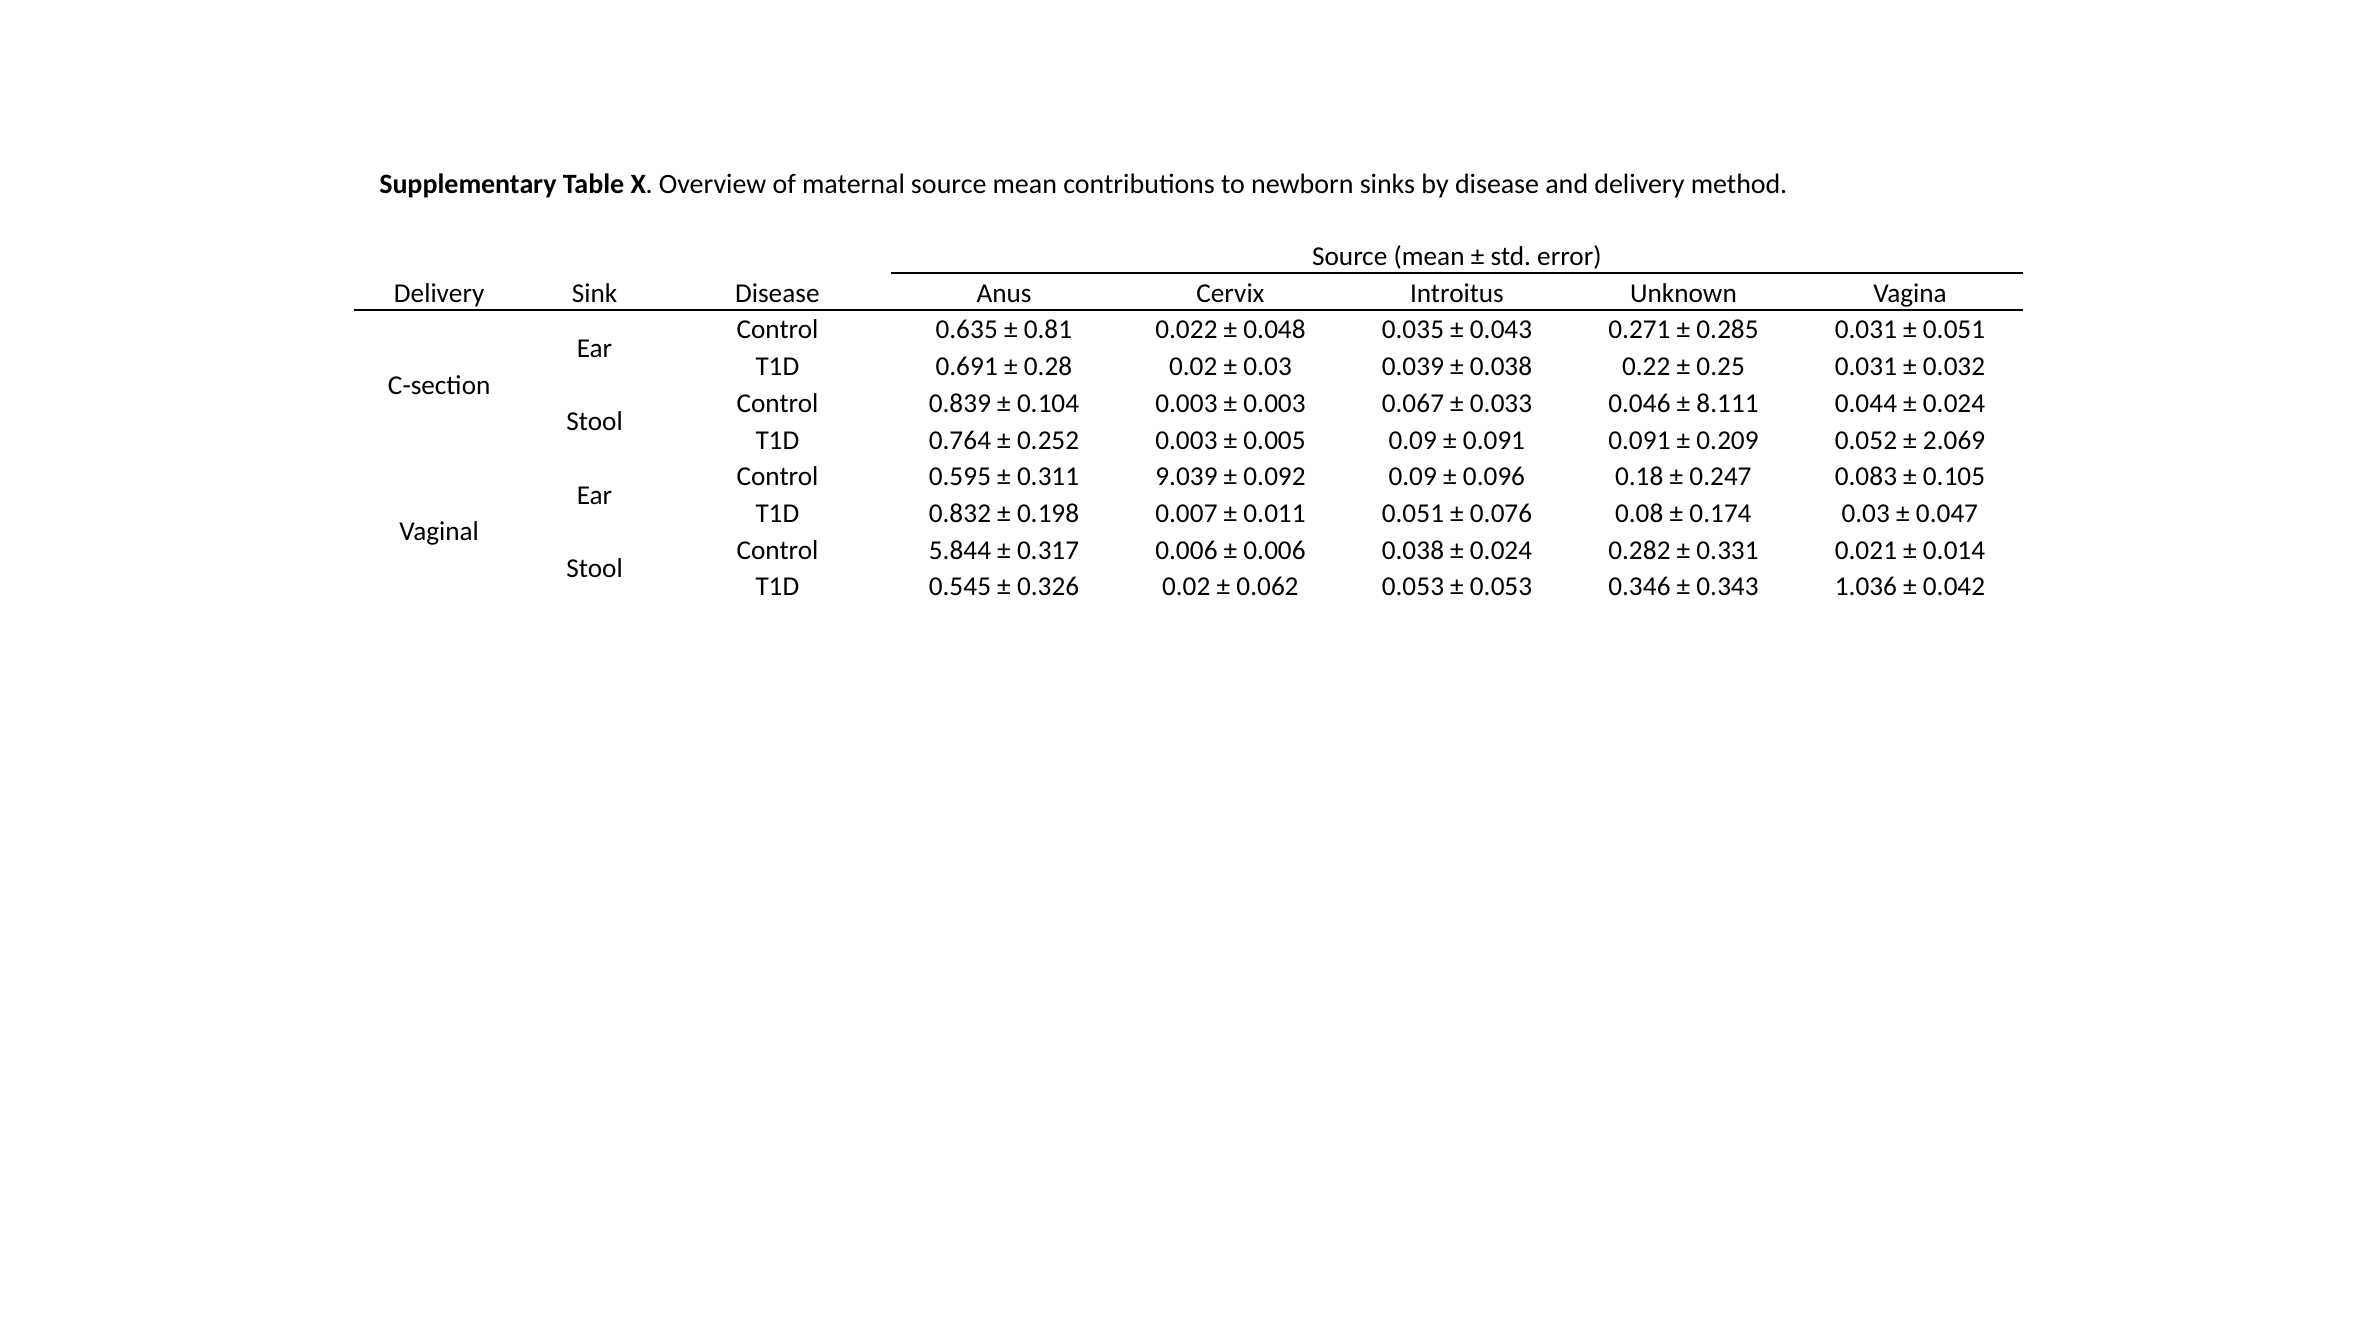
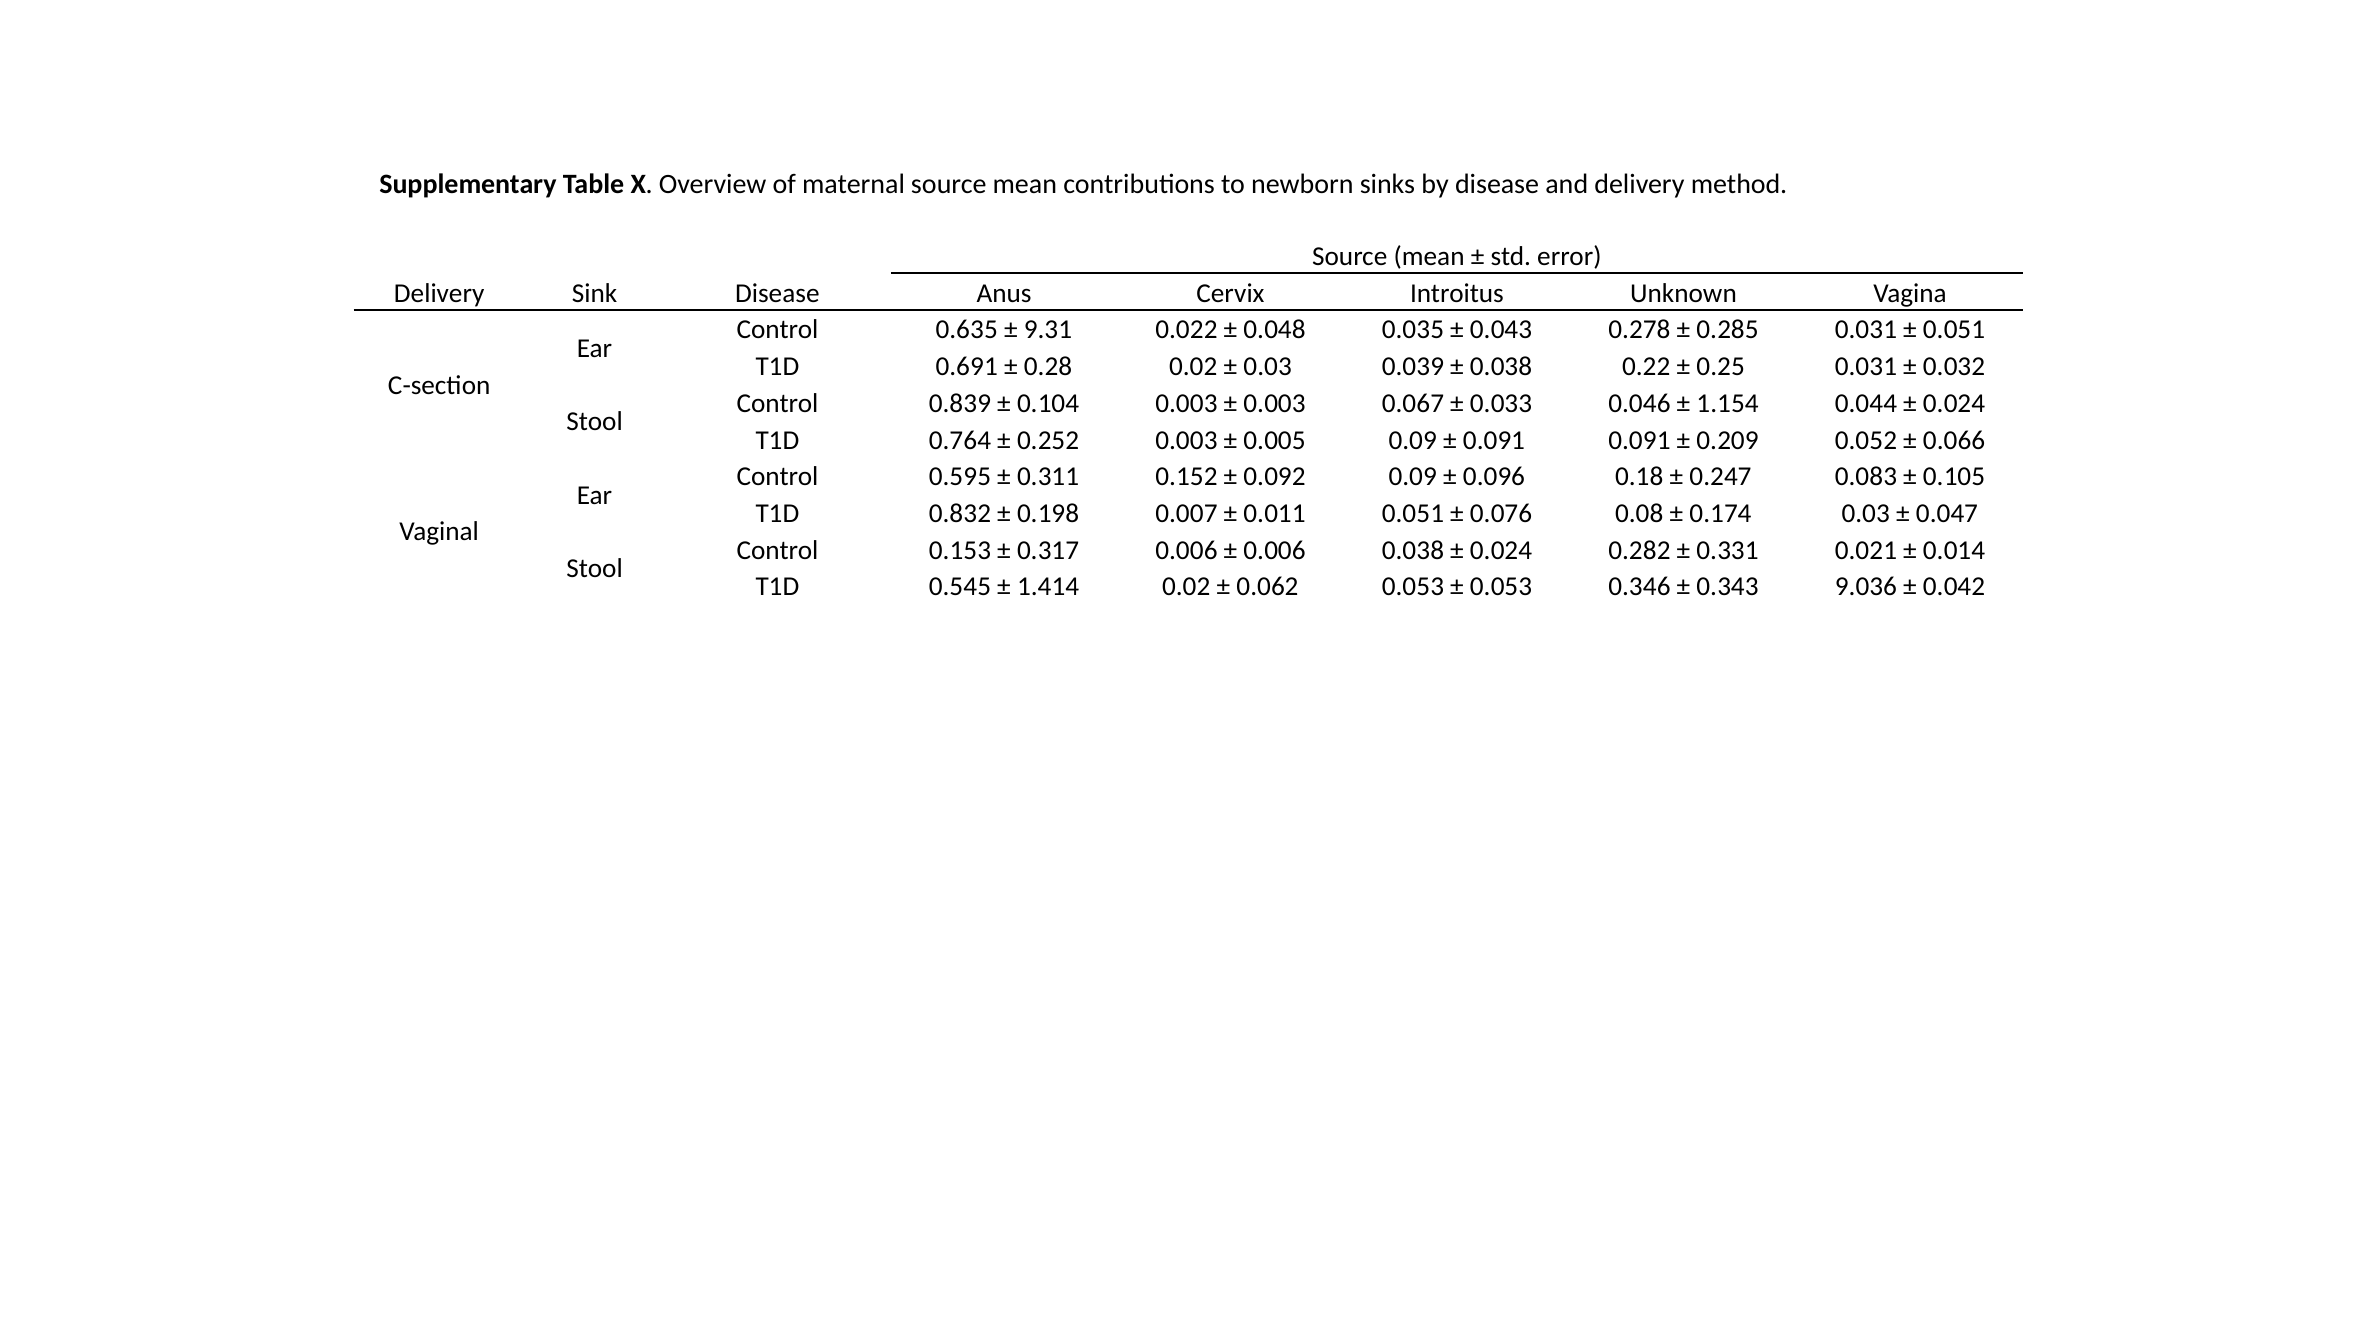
0.81: 0.81 -> 9.31 (1048, 330)
0.271: 0.271 -> 0.278 (1639, 330)
8.111: 8.111 -> 1.154 (1728, 403)
2.069: 2.069 -> 0.066 (1954, 440)
9.039: 9.039 -> 0.152 (1186, 477)
5.844: 5.844 -> 0.153 (960, 550)
0.326: 0.326 -> 1.414 (1048, 587)
1.036: 1.036 -> 9.036 (1866, 587)
